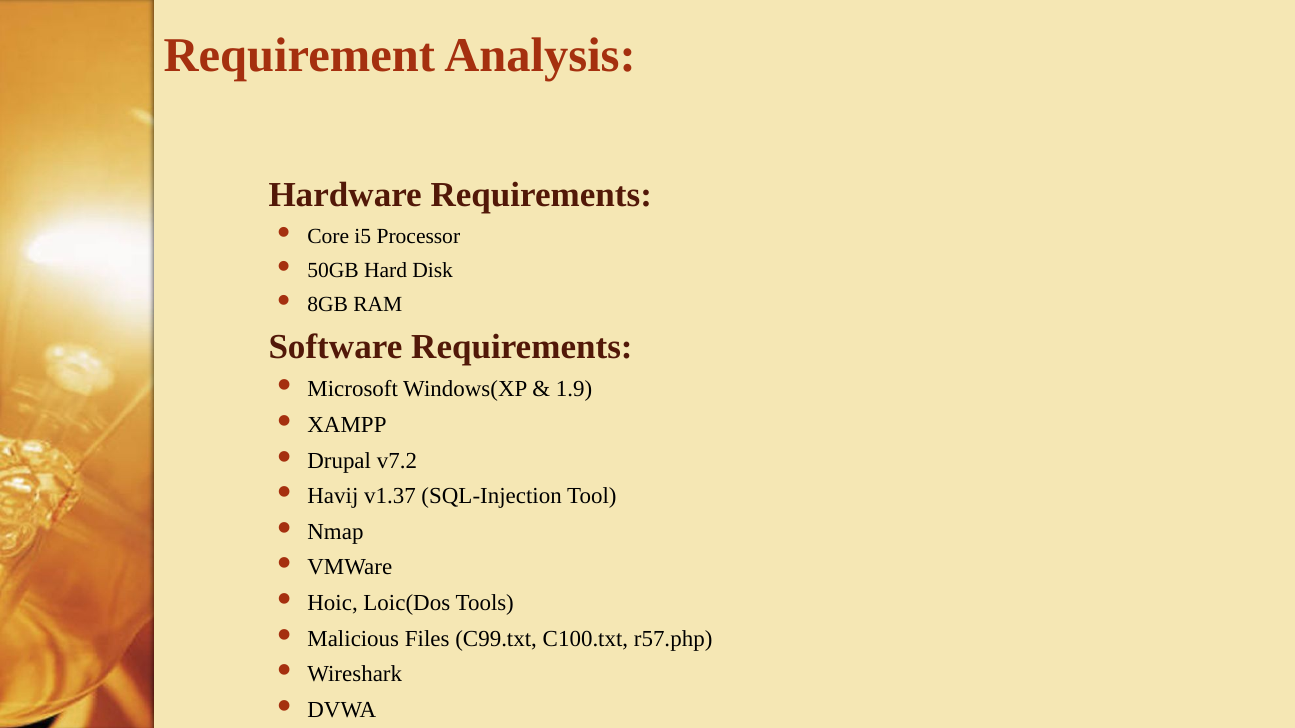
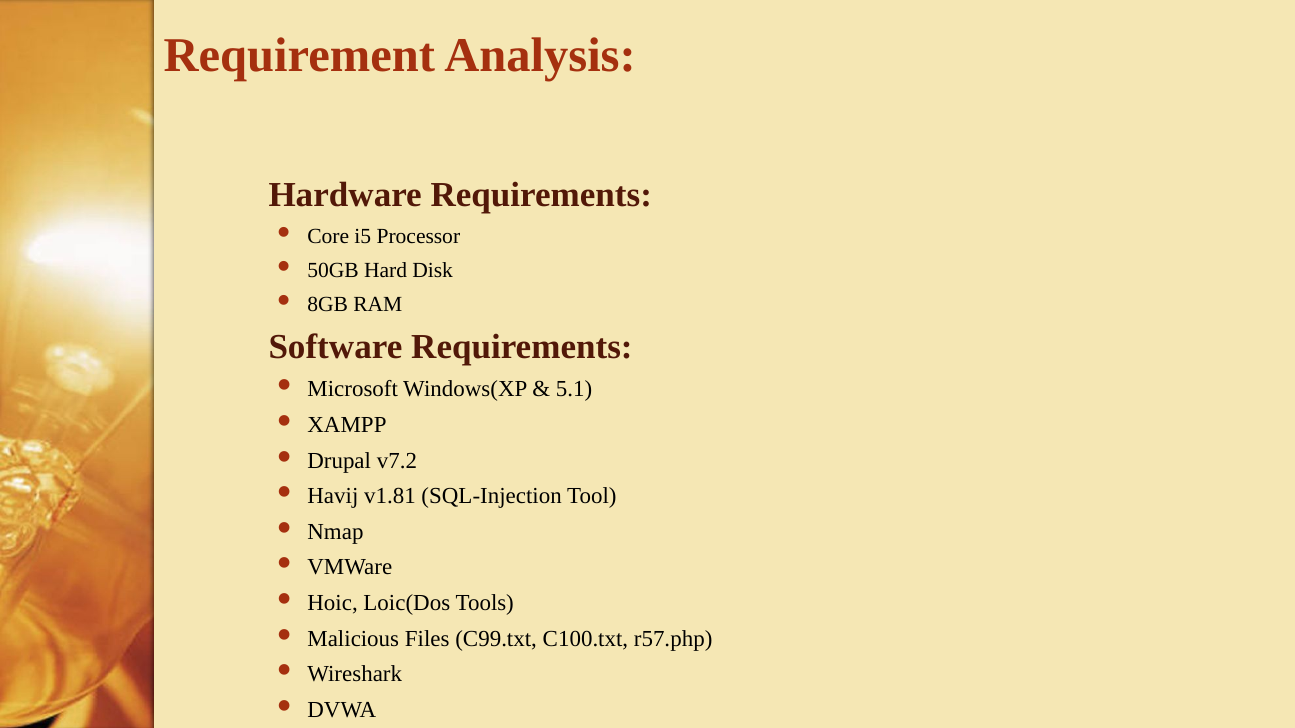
1.9: 1.9 -> 5.1 (574, 389)
v1.37: v1.37 -> v1.81 (390, 496)
